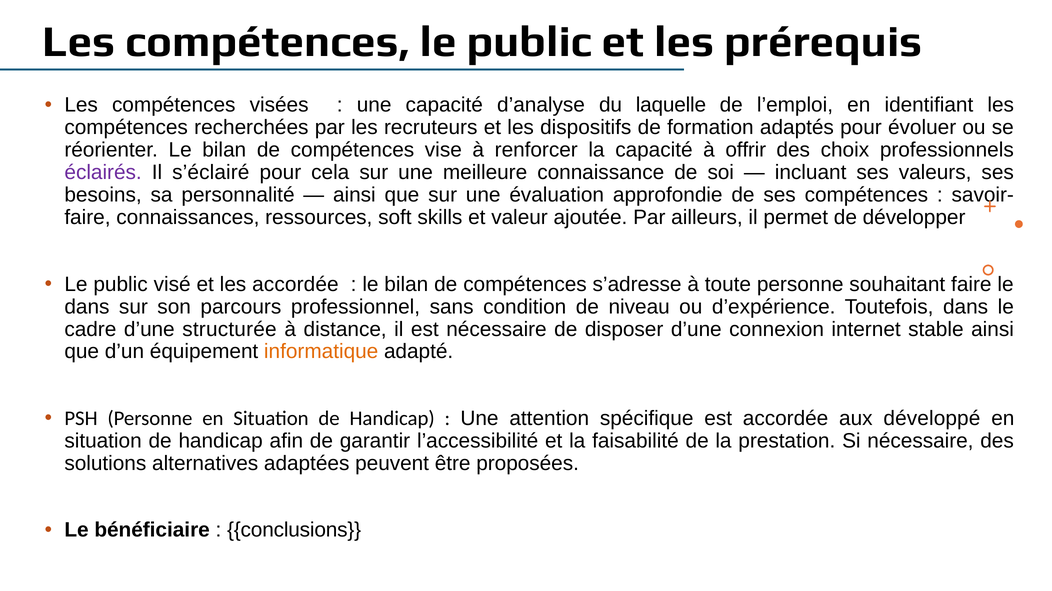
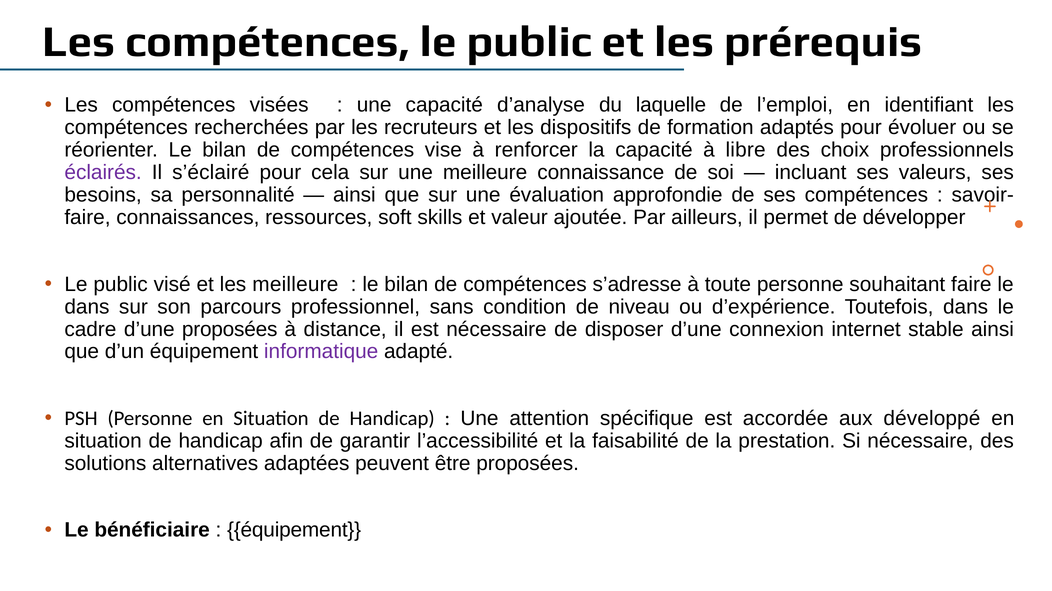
offrir: offrir -> libre (746, 150)
les accordée: accordée -> meilleure (295, 285)
d’une structurée: structurée -> proposées (230, 330)
informatique colour: orange -> purple (321, 352)
conclusions: conclusions -> équipement (294, 531)
